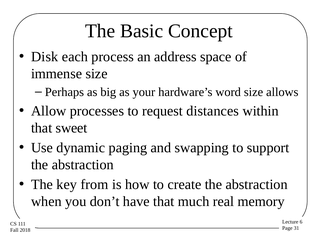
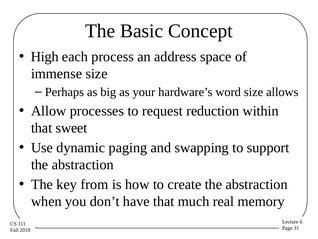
Disk: Disk -> High (45, 57)
distances: distances -> reduction (213, 111)
